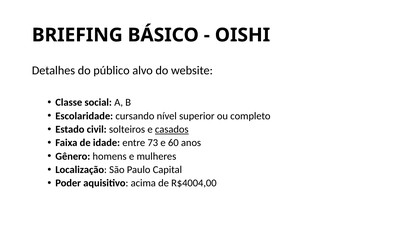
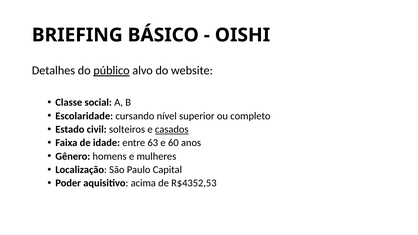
público underline: none -> present (112, 71)
73: 73 -> 63 (153, 143)
R$4004,00: R$4004,00 -> R$4352,53 (194, 183)
